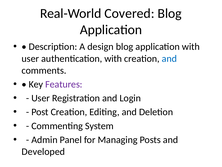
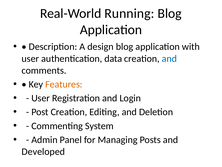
Covered: Covered -> Running (129, 13)
authentication with: with -> data (113, 58)
Features colour: purple -> orange (64, 84)
